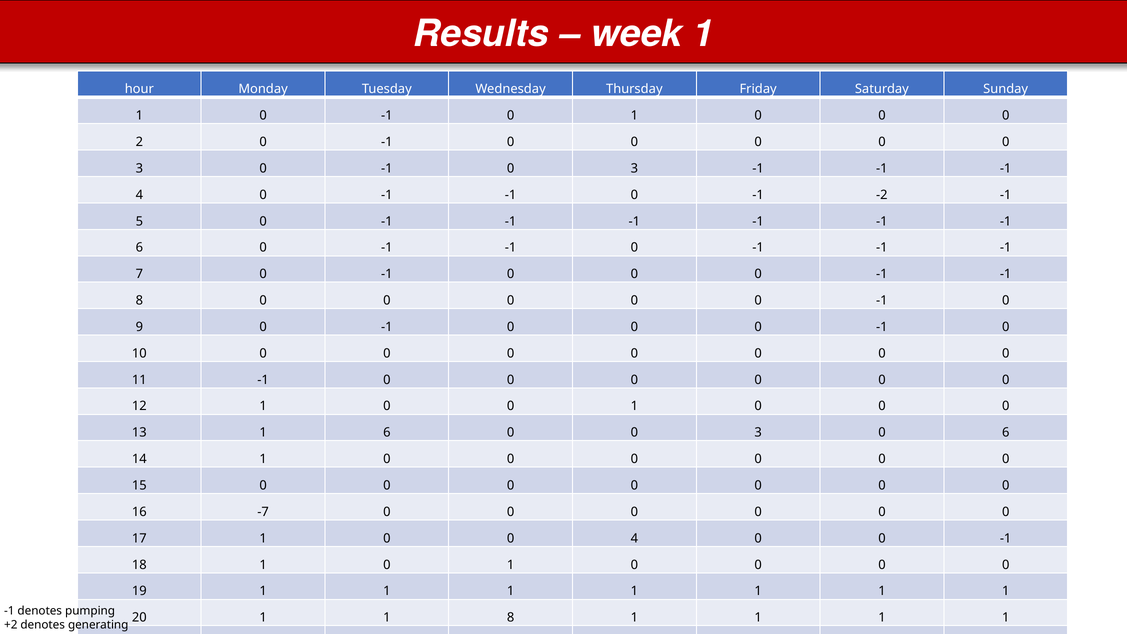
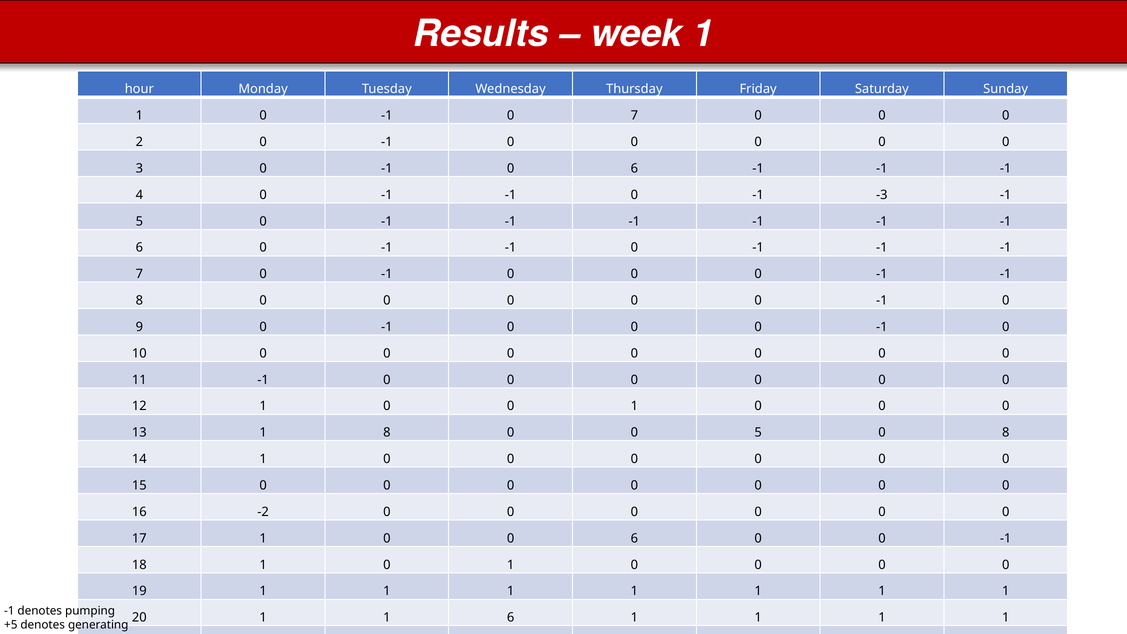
-1 0 1: 1 -> 7 (634, 116)
-1 0 3: 3 -> 6 (634, 168)
-2: -2 -> -3 (882, 195)
1 6: 6 -> 8 (387, 433)
3: 3 -> 5 (758, 433)
0 6: 6 -> 8 (1006, 433)
-7: -7 -> -2 (263, 512)
0 0 4: 4 -> 6 (634, 538)
1 8: 8 -> 6 (511, 618)
+2: +2 -> +5 (11, 625)
